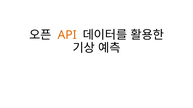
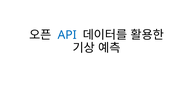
API colour: orange -> blue (67, 35)
